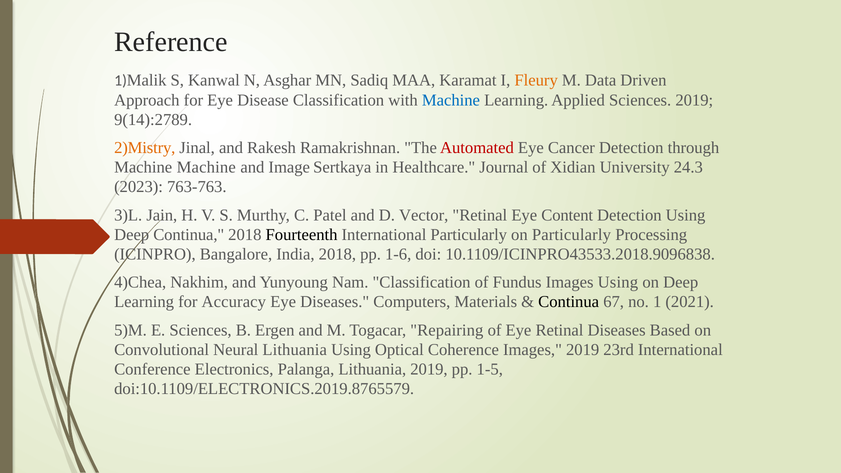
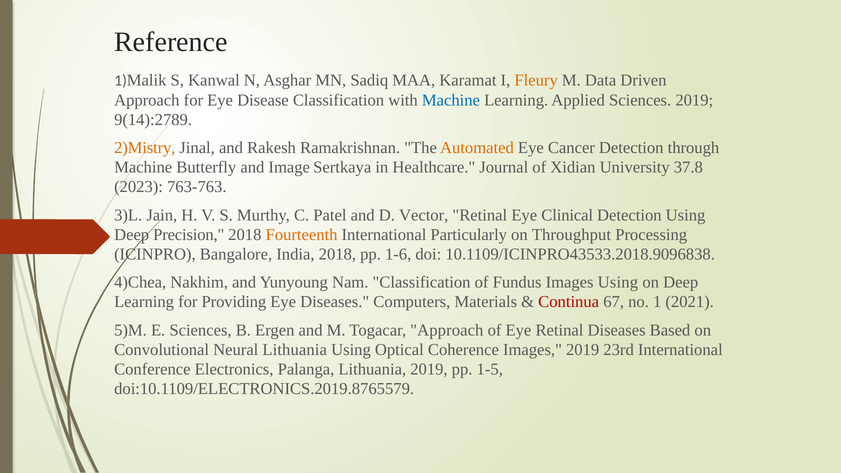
Automated colour: red -> orange (477, 148)
Machine Machine: Machine -> Butterfly (206, 168)
24.3: 24.3 -> 37.8 (688, 168)
Content: Content -> Clinical (567, 215)
Deep Continua: Continua -> Precision (189, 235)
Fourteenth colour: black -> orange (302, 235)
on Particularly: Particularly -> Throughput (571, 235)
Accuracy: Accuracy -> Providing (234, 302)
Continua colour: black -> red (569, 302)
Togacar Repairing: Repairing -> Approach (447, 330)
